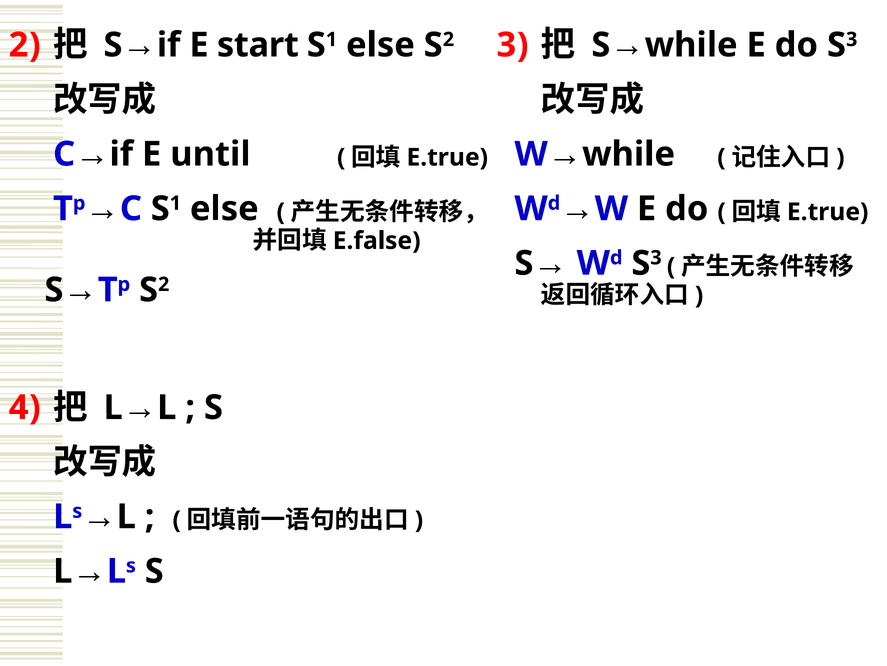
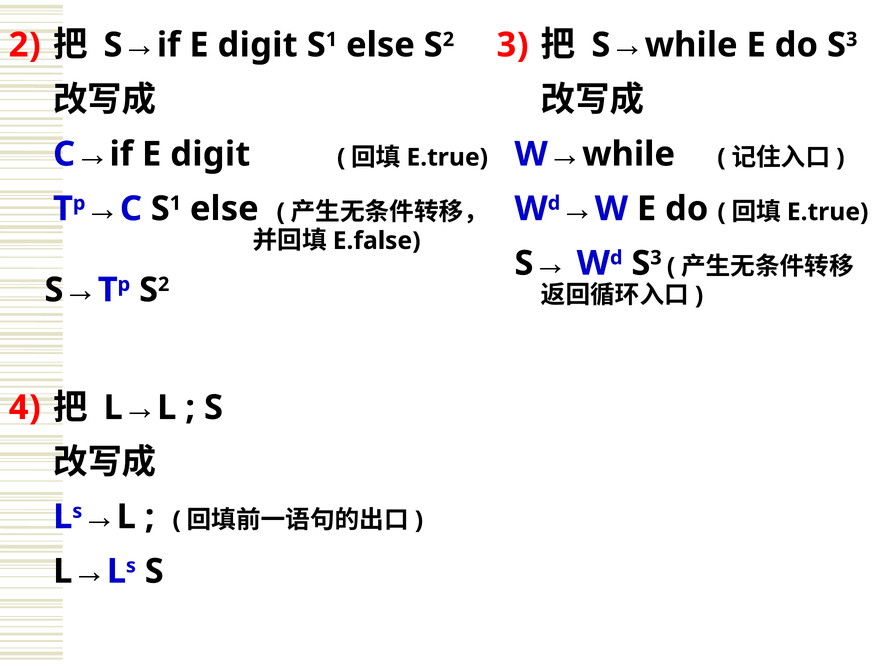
start: start -> digit (258, 45)
until: until -> digit (210, 154)
